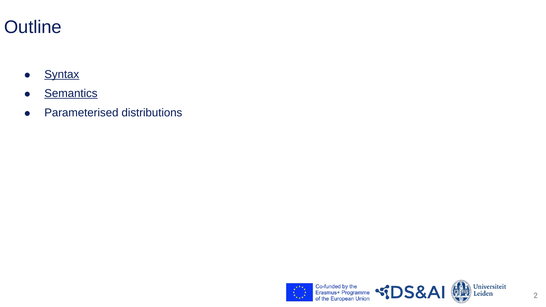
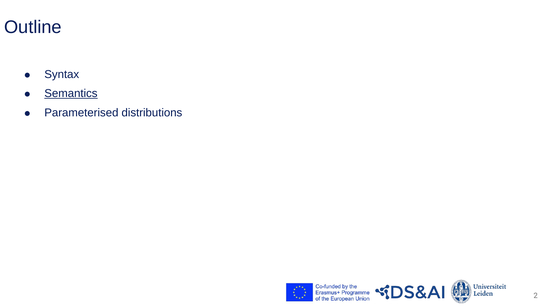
Syntax underline: present -> none (62, 74)
